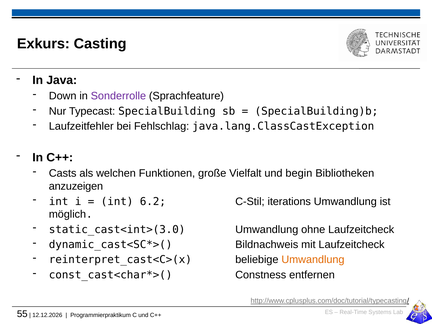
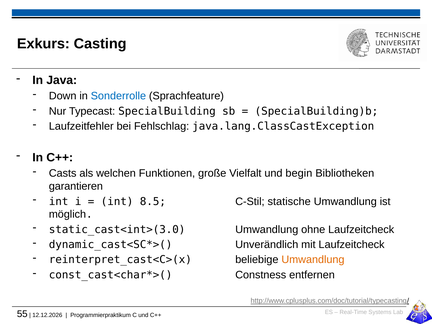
Sonderrolle colour: purple -> blue (118, 96)
anzuzeigen: anzuzeigen -> garantieren (76, 186)
6.2: 6.2 -> 8.5 (153, 201)
iterations: iterations -> statische (289, 201)
Bildnachweis: Bildnachweis -> Unverändlich (267, 245)
